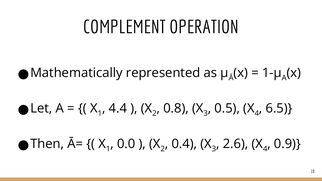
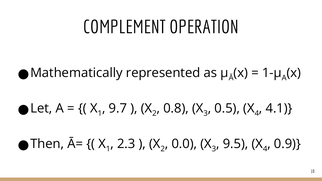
4.4: 4.4 -> 9.7 (118, 108)
6.5: 6.5 -> 4.1 (279, 108)
0.0: 0.0 -> 2.3 (126, 144)
0.4: 0.4 -> 0.0 (184, 144)
2.6: 2.6 -> 9.5 (235, 144)
